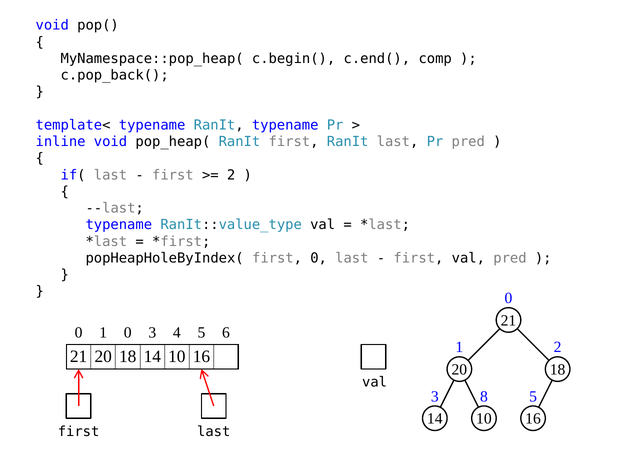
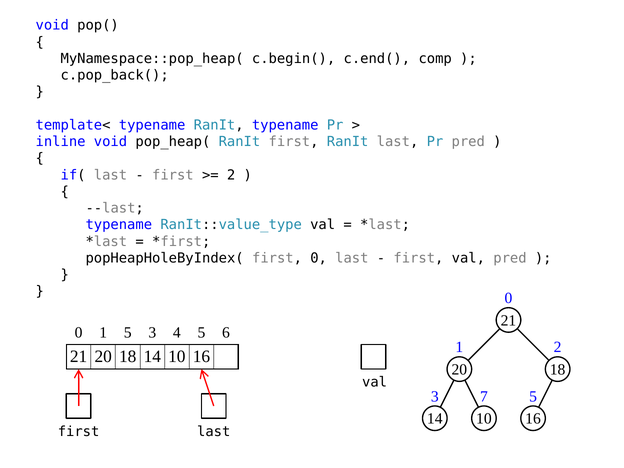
1 0: 0 -> 5 (128, 332)
8: 8 -> 7 (484, 396)
